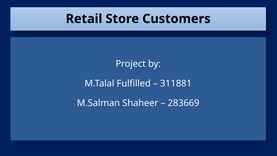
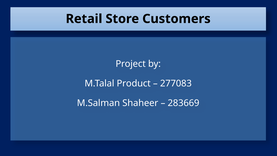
Fulfilled: Fulfilled -> Product (134, 83)
311881: 311881 -> 277083 (176, 83)
